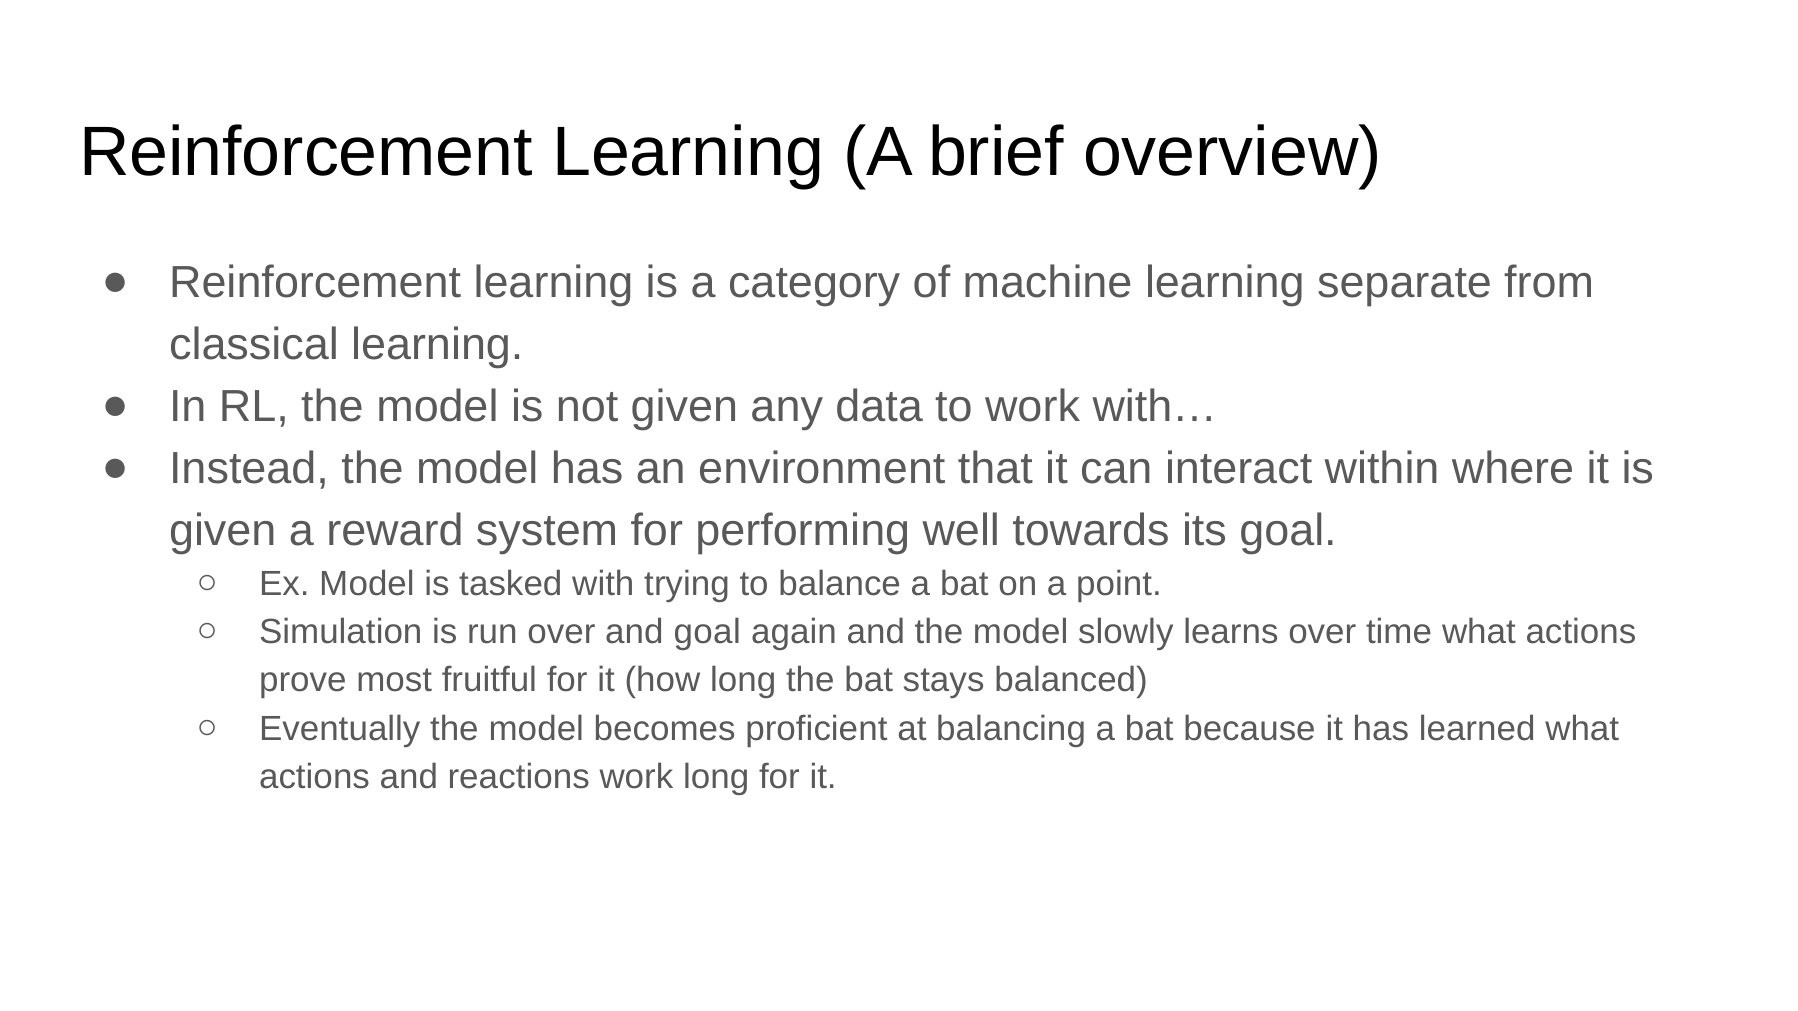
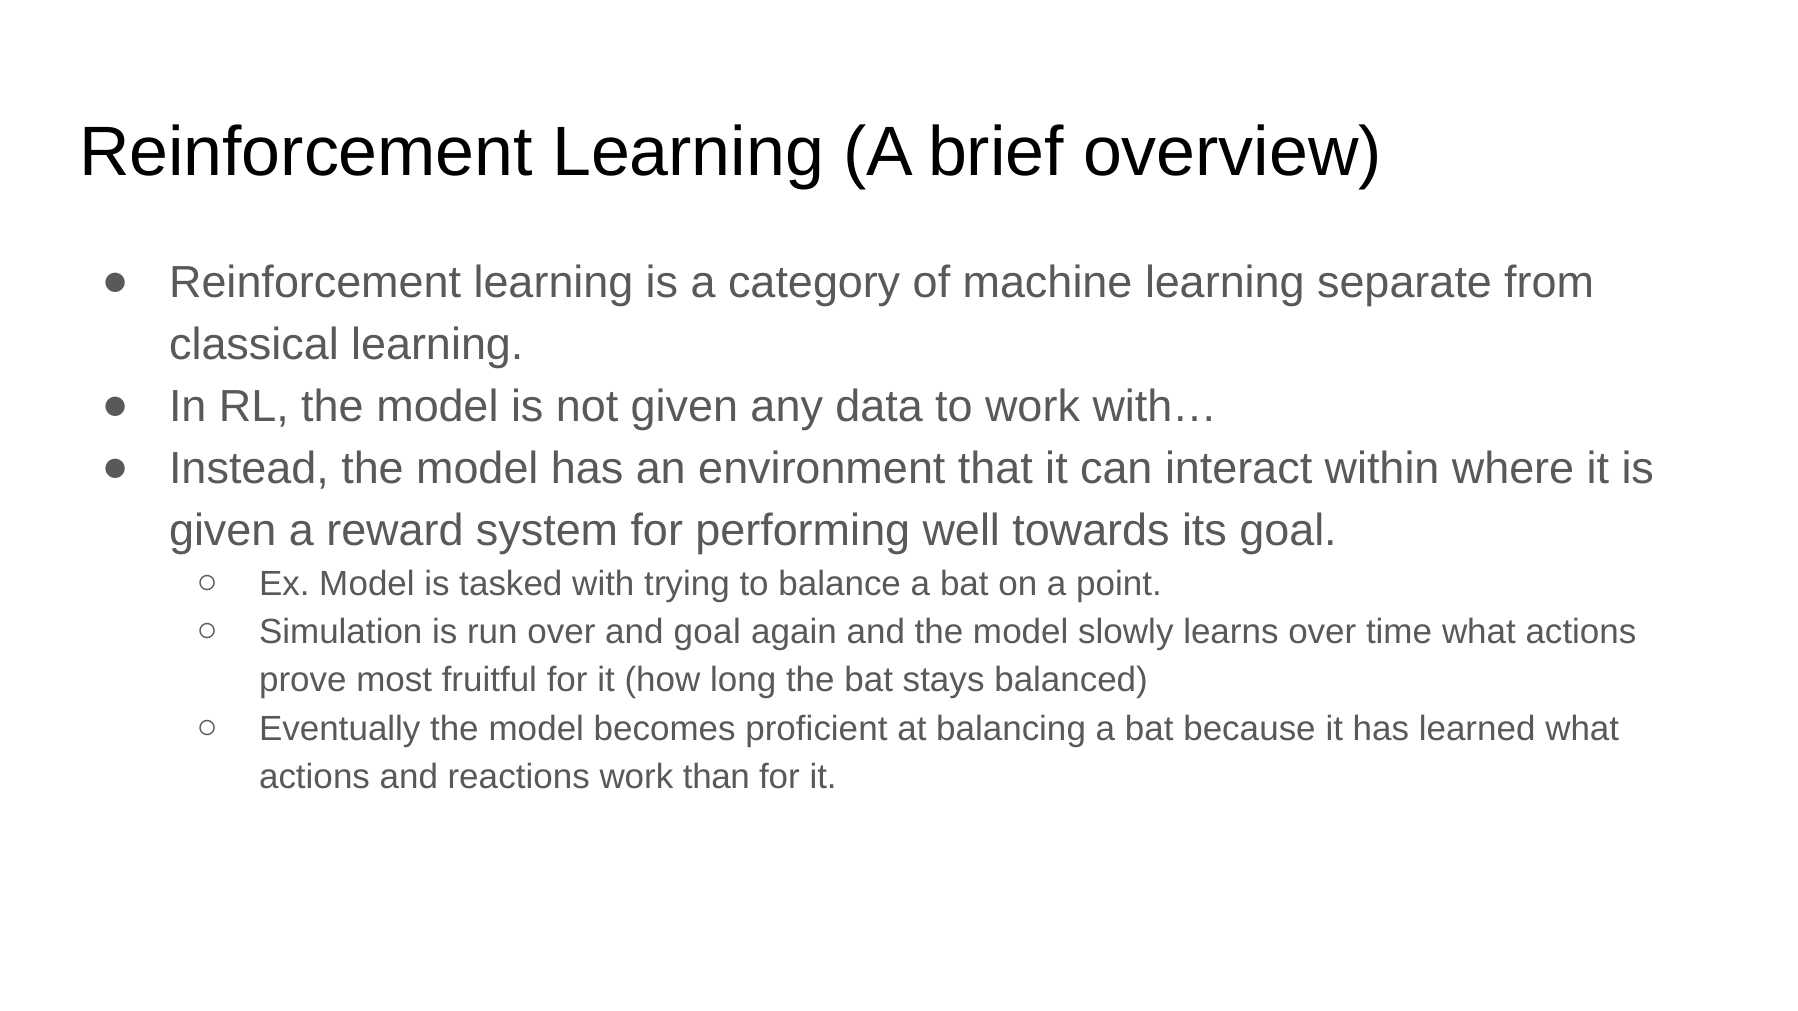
work long: long -> than (716, 777)
